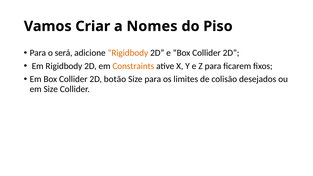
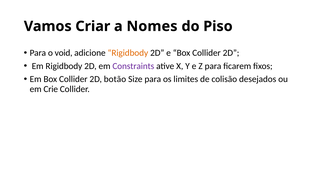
será: será -> void (64, 53)
Constraints colour: orange -> purple (133, 66)
em Size: Size -> Crie (51, 89)
